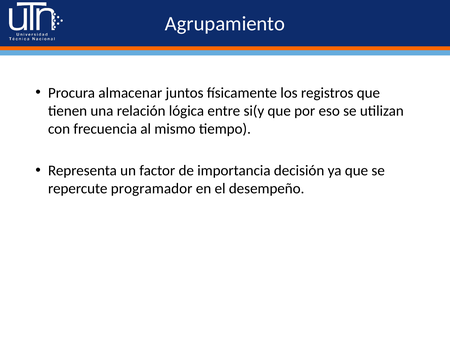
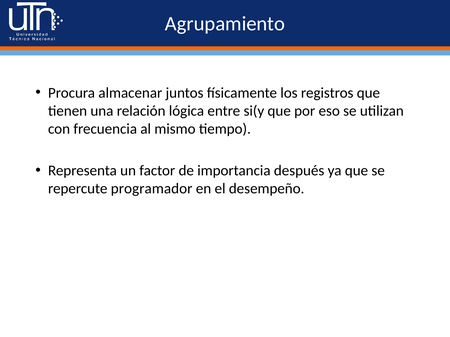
decisión: decisión -> después (299, 171)
